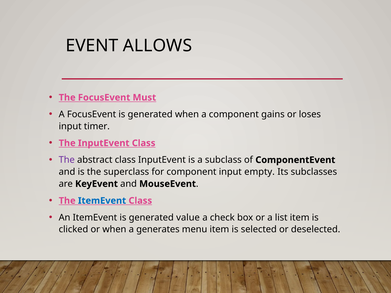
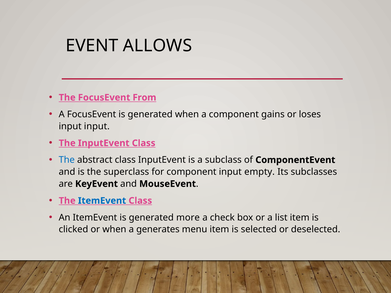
Must: Must -> From (144, 98)
input timer: timer -> input (97, 126)
The colour: purple -> blue (67, 160)
value: value -> more (188, 218)
